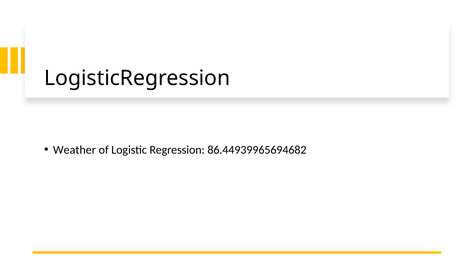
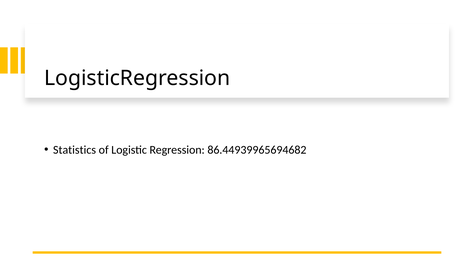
Weather: Weather -> Statistics (75, 150)
